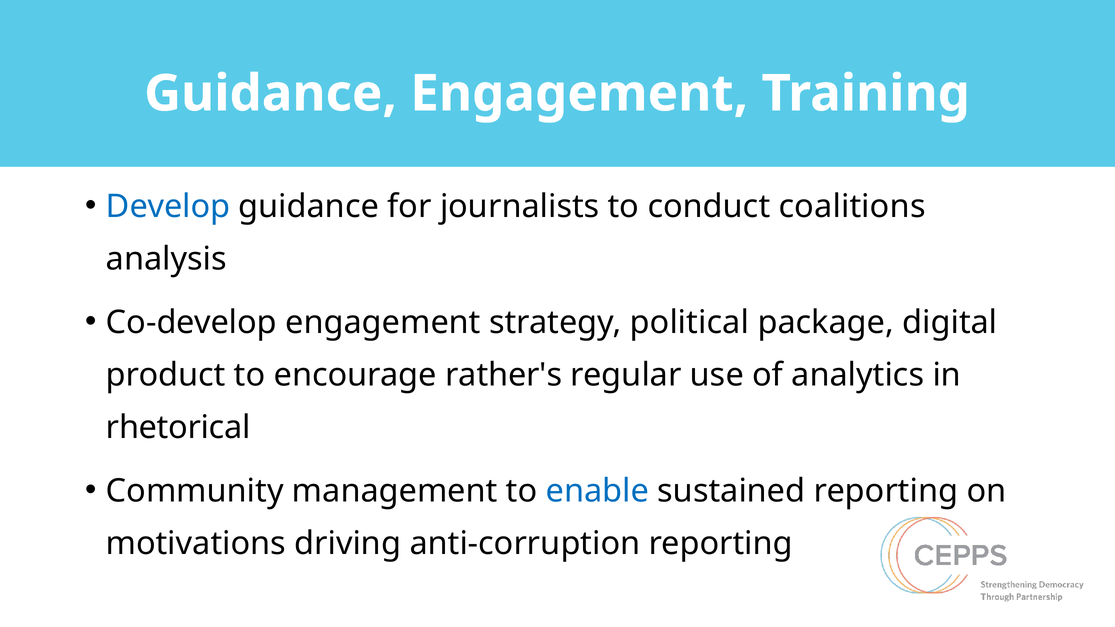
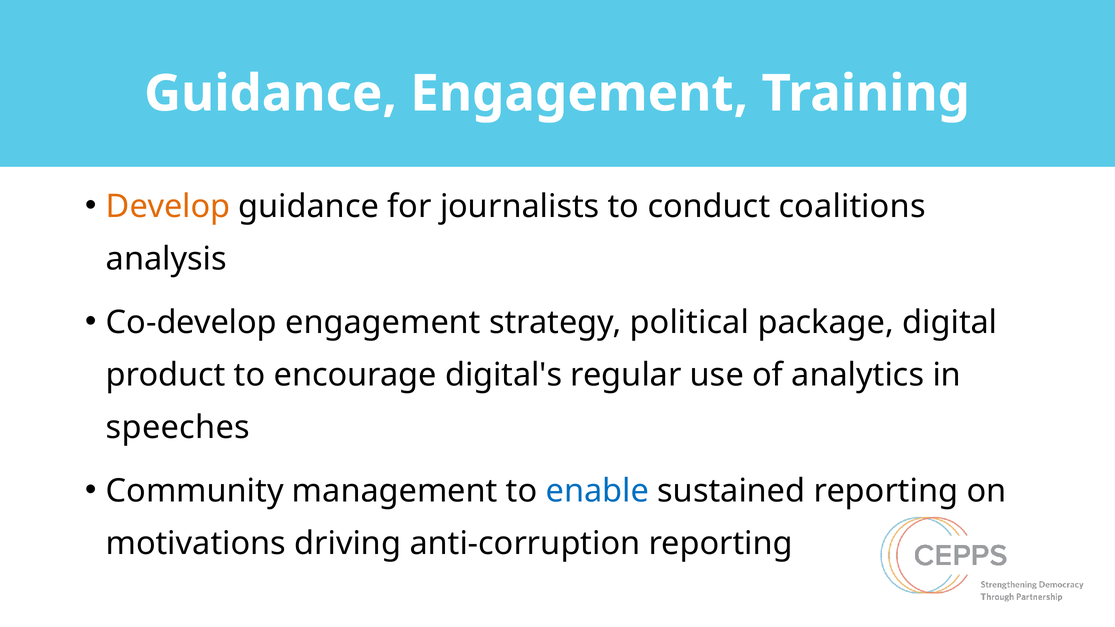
Develop colour: blue -> orange (168, 207)
rather's: rather's -> digital's (504, 375)
rhetorical: rhetorical -> speeches (178, 428)
